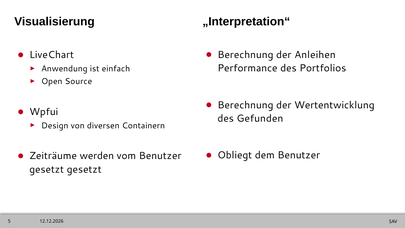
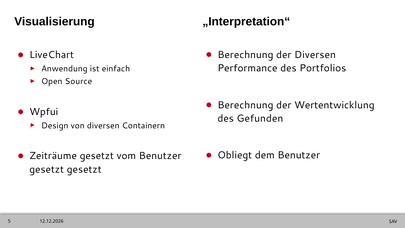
der Anleihen: Anleihen -> Diversen (315, 55)
Zeiträume werden: werden -> gesetzt (97, 156)
